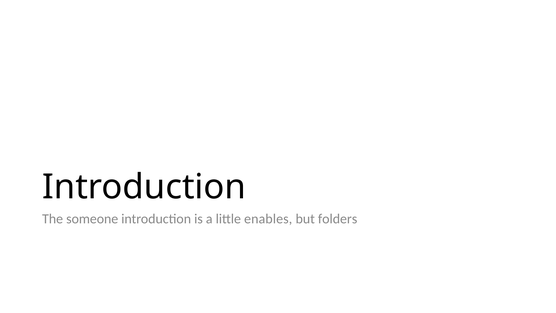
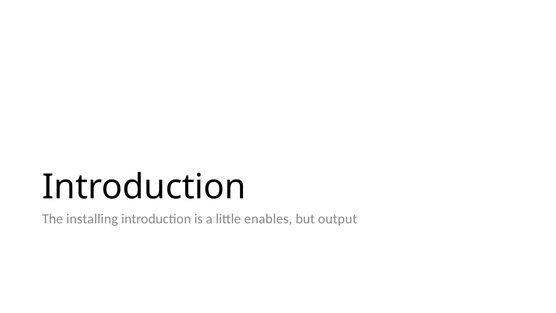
someone: someone -> installing (92, 219)
folders: folders -> output (338, 219)
